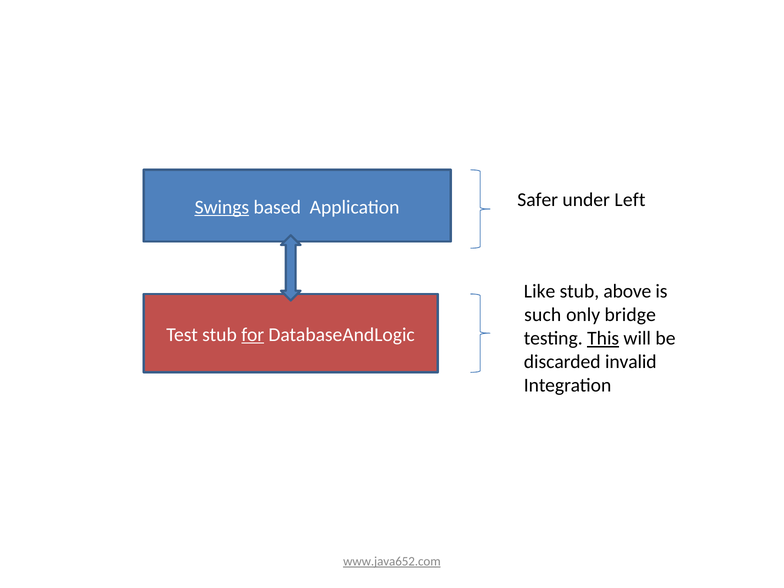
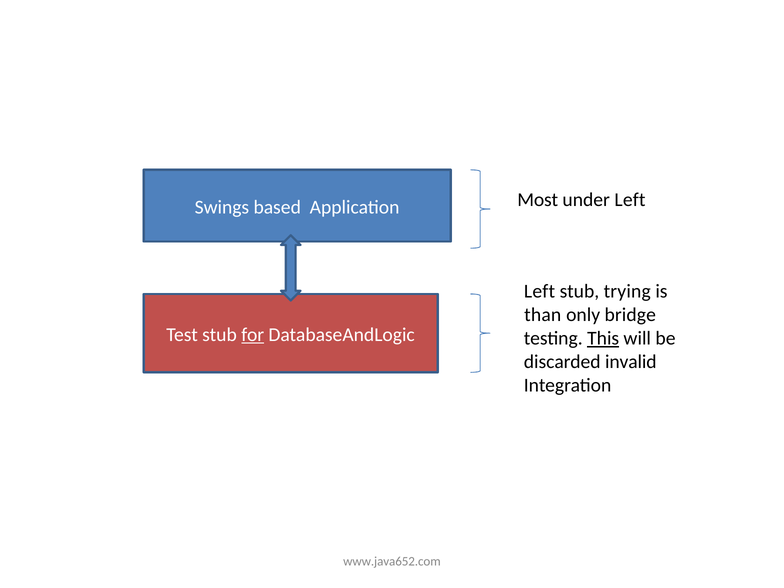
Safer: Safer -> Most (538, 200)
Swings underline: present -> none (222, 207)
Like: Like -> Left (540, 291)
above: above -> trying (627, 291)
such: such -> than (543, 315)
www.java652.com underline: present -> none (392, 561)
